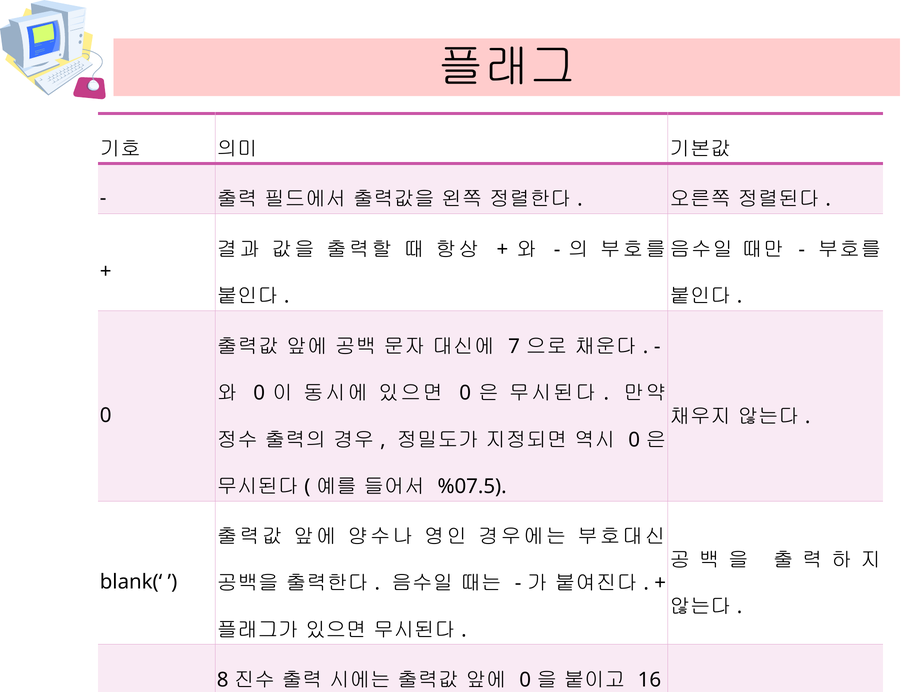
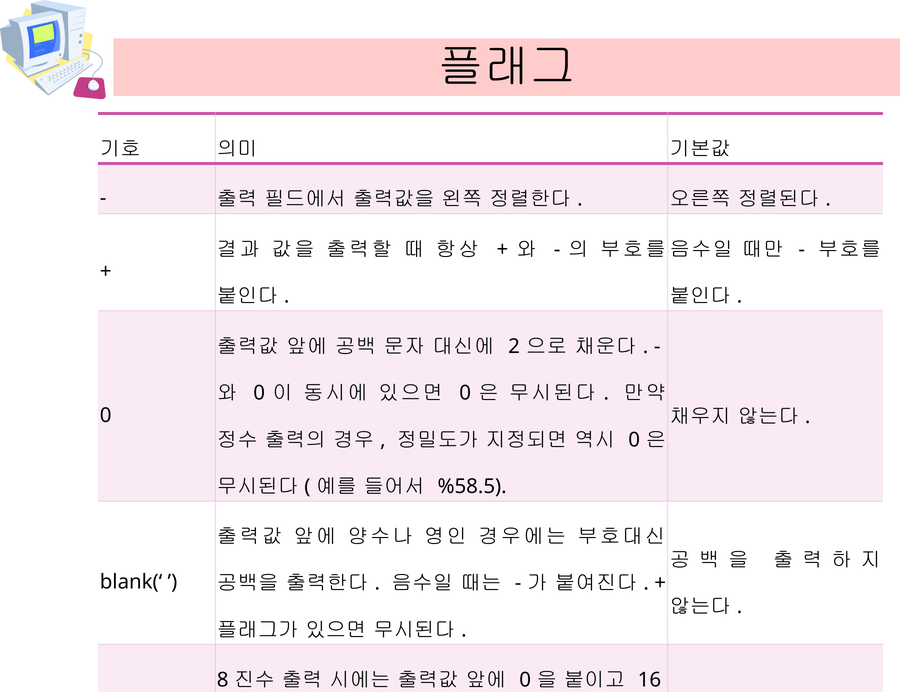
7: 7 -> 2 (514, 347)
%07.5: %07.5 -> %58.5 (472, 487)
